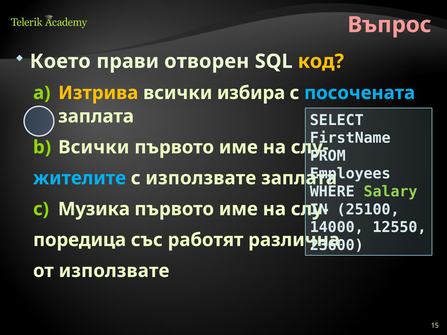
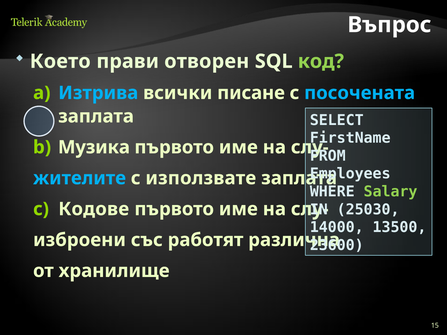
Въпрос colour: pink -> white (389, 25)
код colour: yellow -> light green (321, 61)
Изтрива colour: yellow -> light blue (98, 93)
избира: избира -> писане (251, 93)
Всички: Всички -> Музика (94, 147)
25100: 25100 -> 25030 (368, 210)
Музика: Музика -> Кодове (94, 209)
12550: 12550 -> 13500 (399, 227)
поредица: поредица -> изброени (79, 240)
от използвате: използвате -> хранилище (114, 271)
